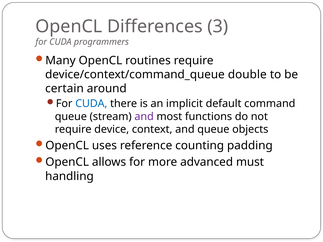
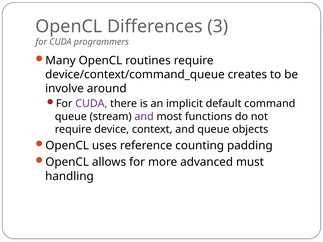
double: double -> creates (247, 75)
certain: certain -> involve (64, 89)
CUDA colour: blue -> purple (91, 104)
